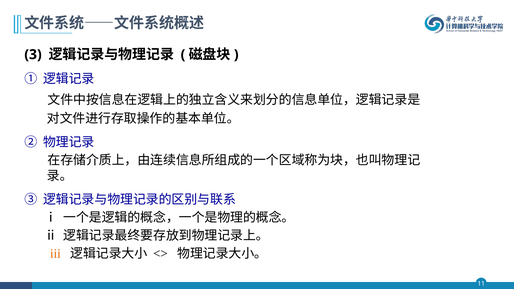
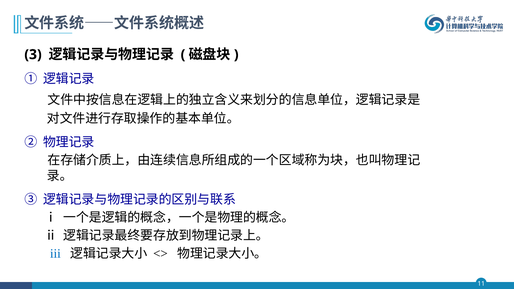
iii colour: orange -> blue (55, 254)
